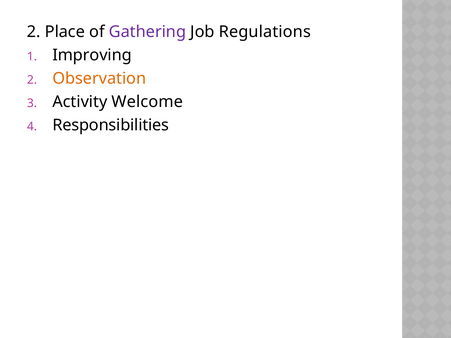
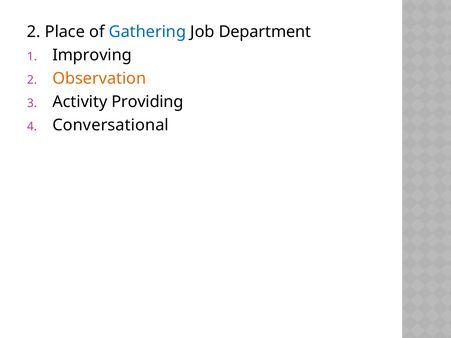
Gathering colour: purple -> blue (147, 32)
Regulations: Regulations -> Department (265, 32)
Welcome: Welcome -> Providing (148, 102)
Responsibilities: Responsibilities -> Conversational (111, 125)
